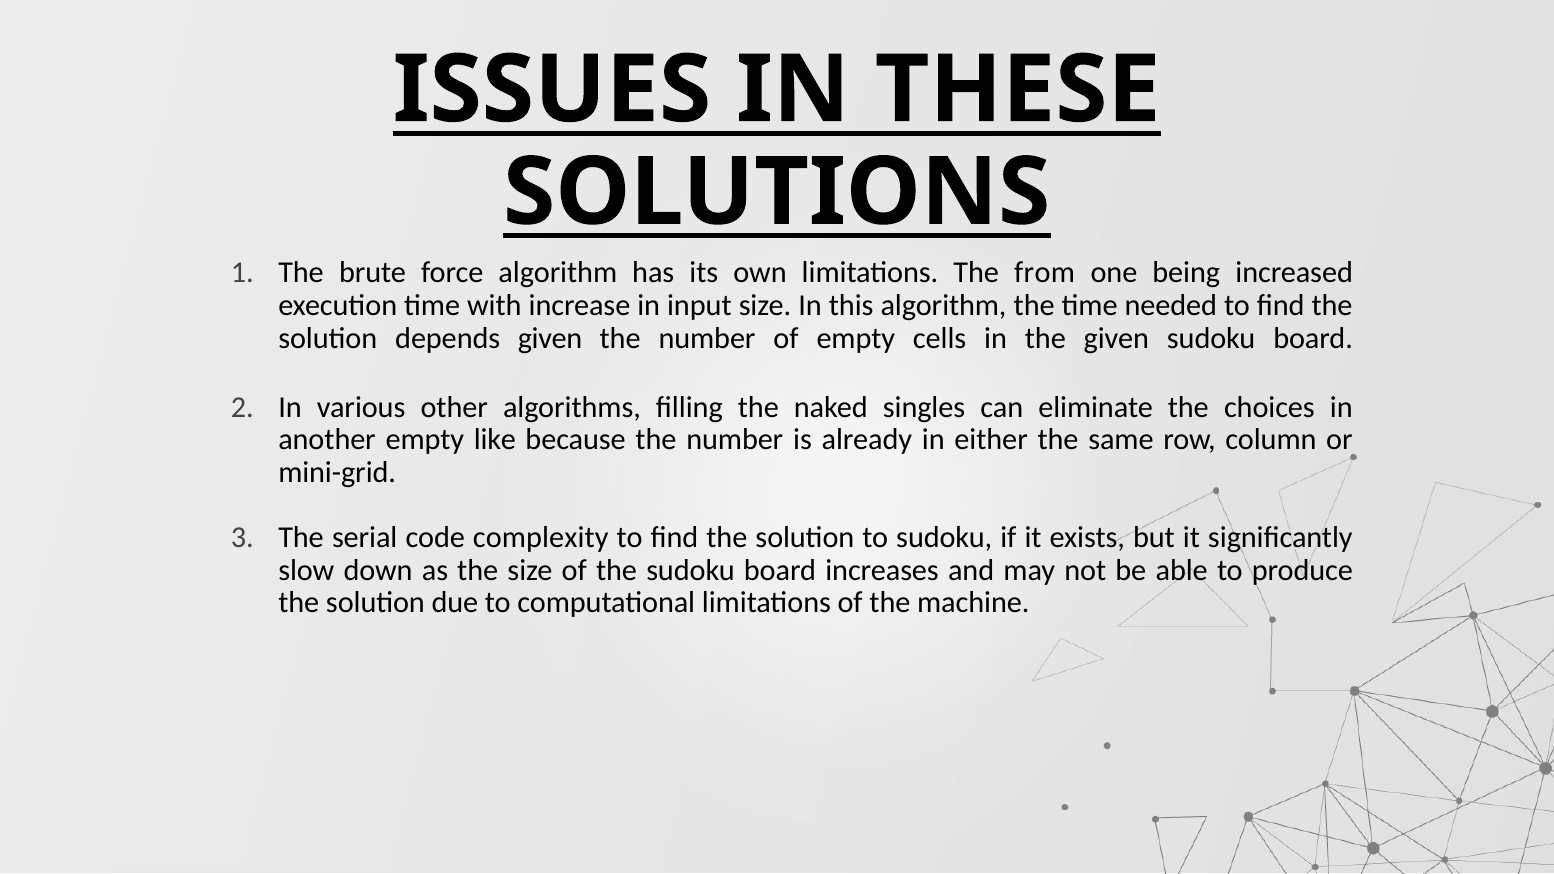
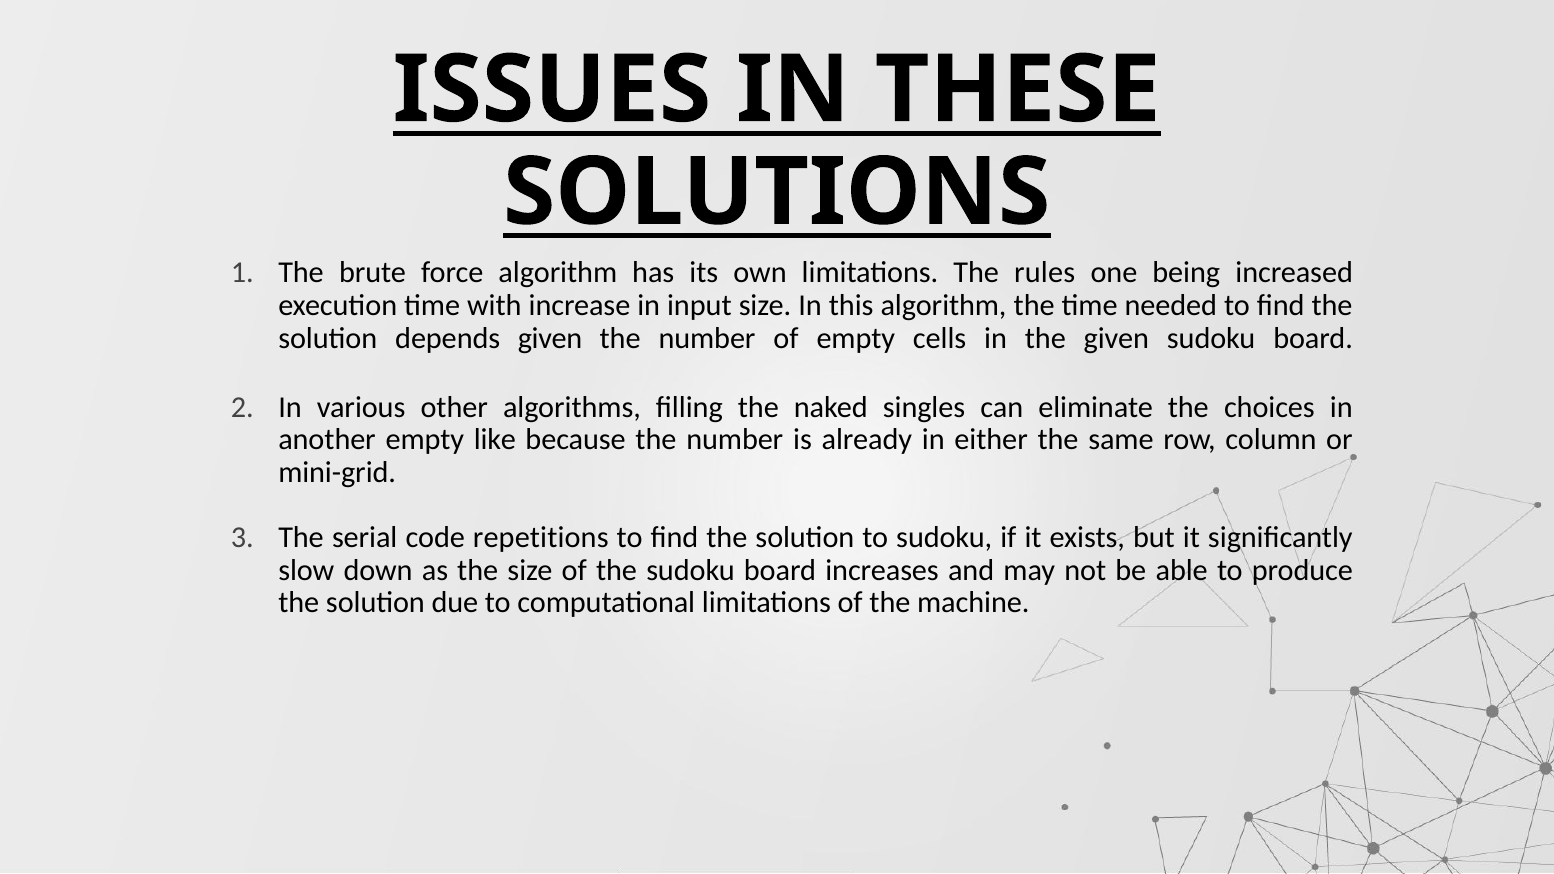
from: from -> rules (1045, 273)
complexity: complexity -> repetitions (541, 538)
